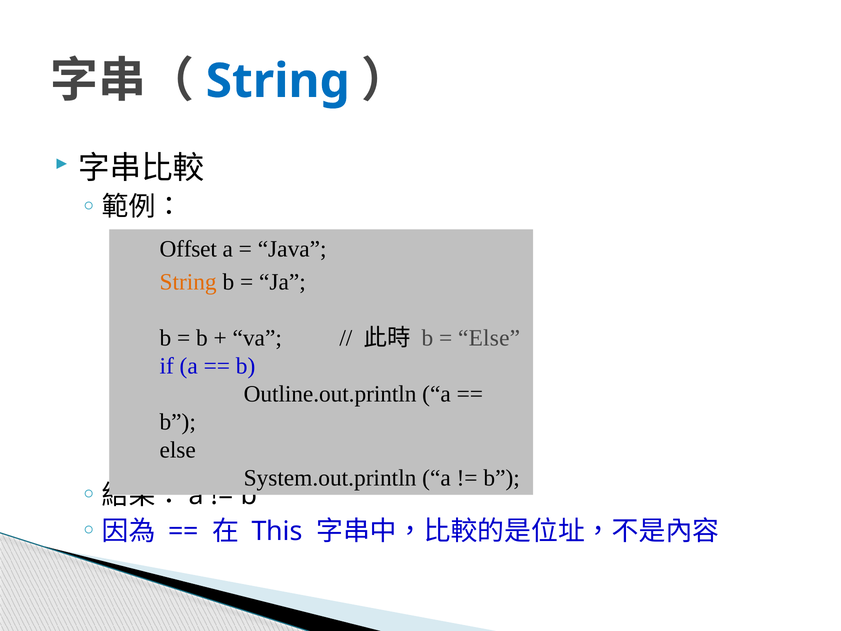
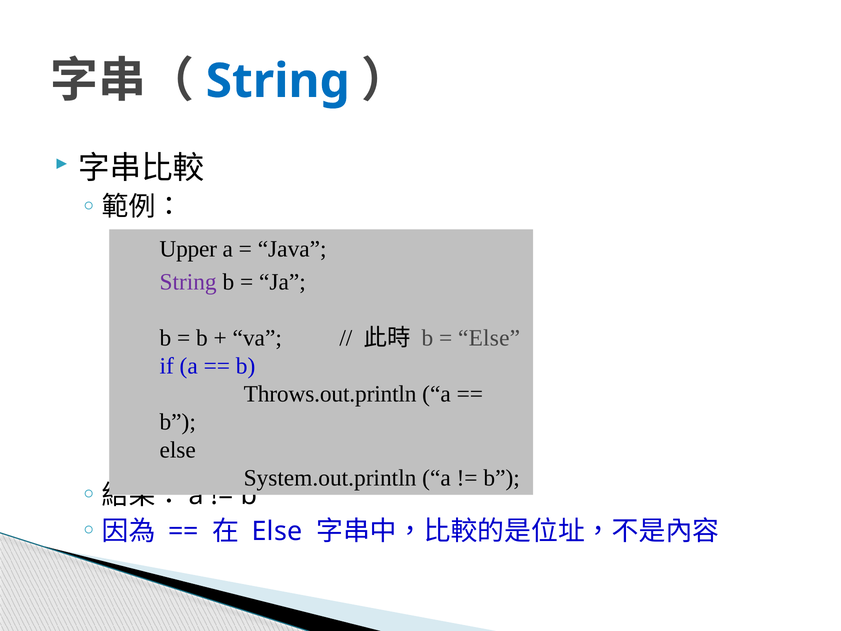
Offset: Offset -> Upper (188, 249)
String colour: orange -> purple (188, 282)
Outline.out.println: Outline.out.println -> Throws.out.println (330, 394)
This: This -> Else (277, 531)
